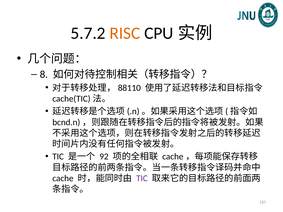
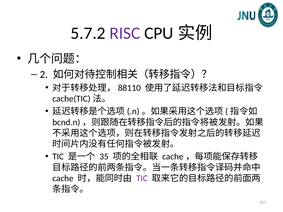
RISC colour: orange -> purple (125, 33)
8: 8 -> 2 (44, 74)
92: 92 -> 35 (104, 157)
